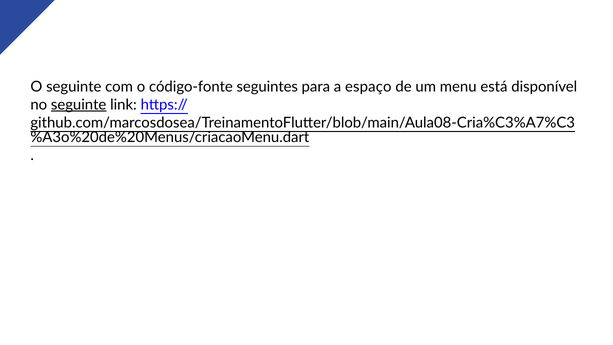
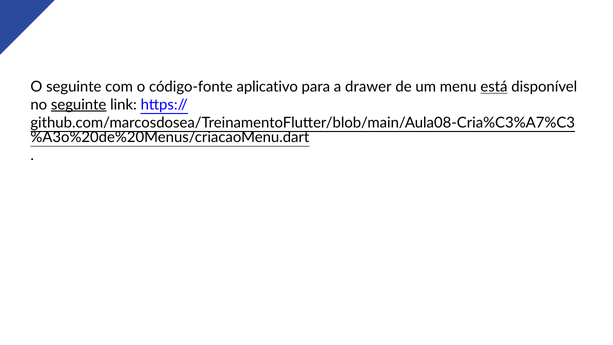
seguintes: seguintes -> aplicativo (267, 87)
espaço: espaço -> drawer (368, 87)
está underline: none -> present (494, 87)
